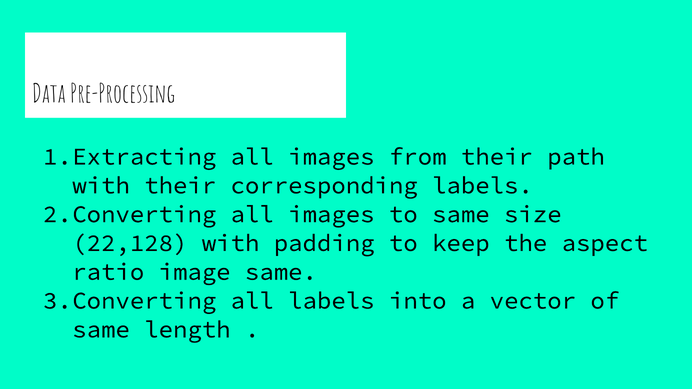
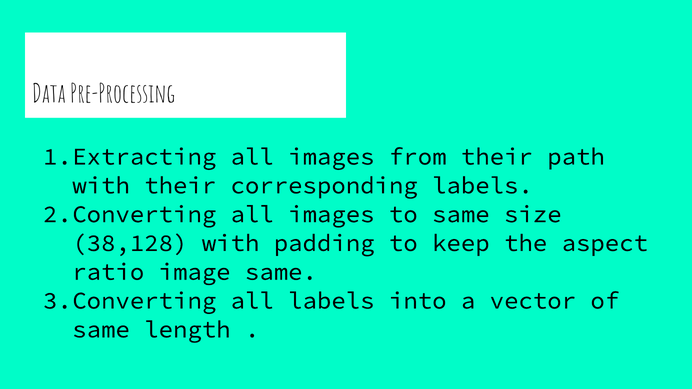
22,128: 22,128 -> 38,128 (130, 243)
